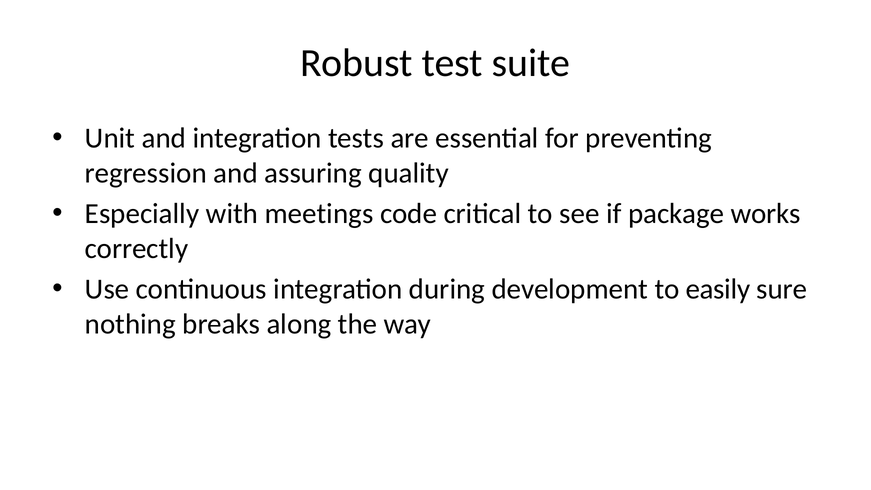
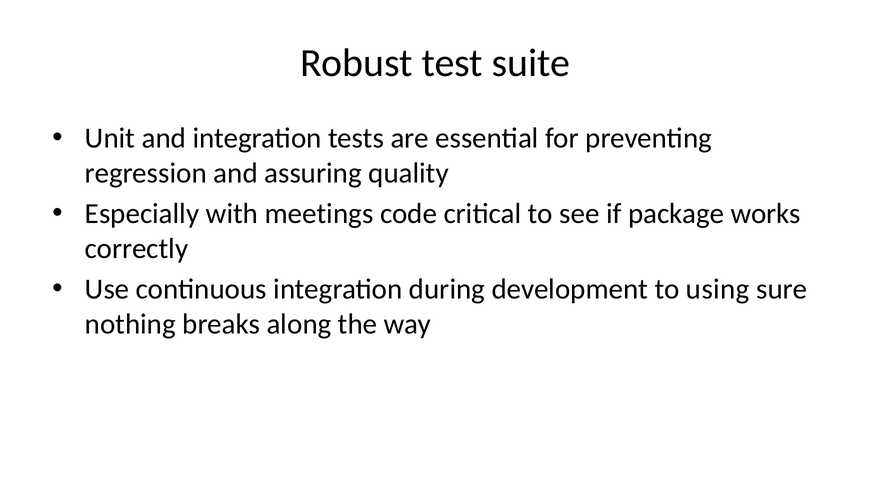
easily: easily -> using (718, 289)
